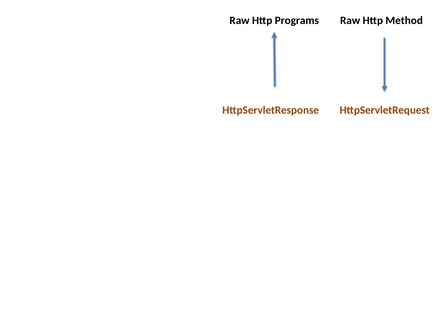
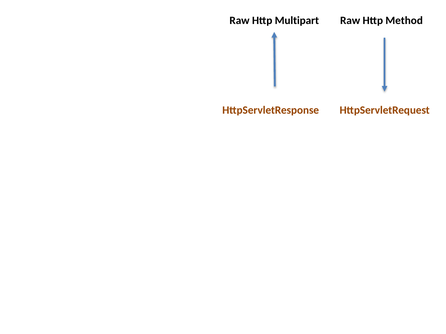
Programs: Programs -> Multipart (297, 20)
